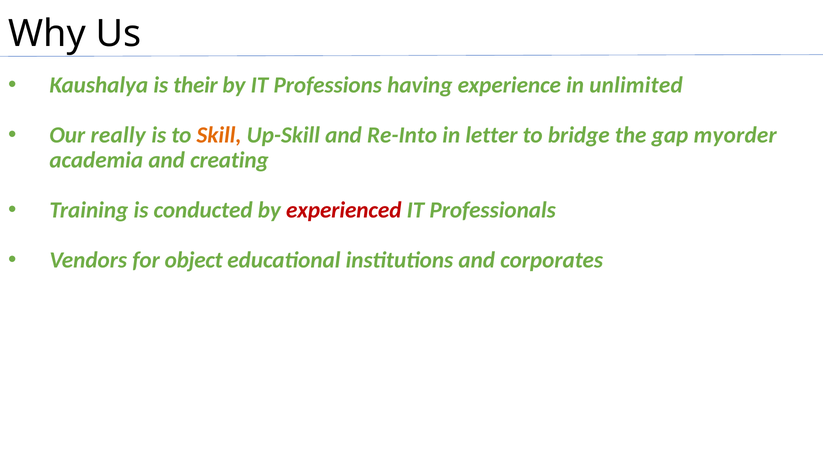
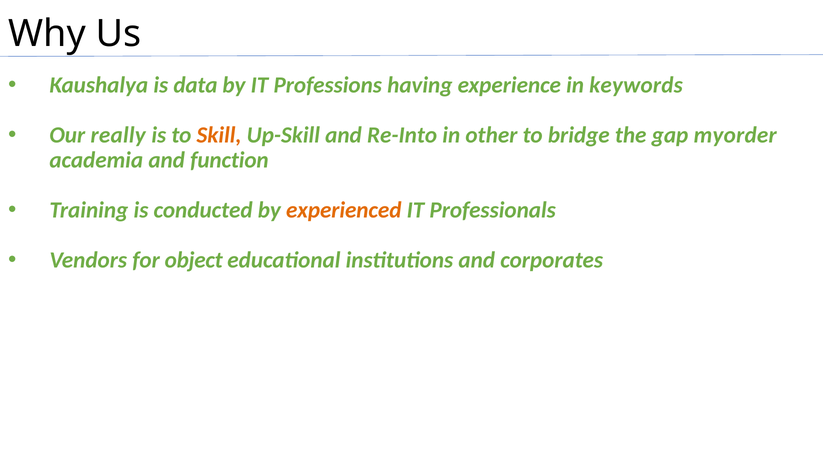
their: their -> data (195, 85)
unlimited: unlimited -> keywords (636, 85)
letter: letter -> other (491, 135)
creating: creating -> function (229, 160)
experienced colour: red -> orange (344, 210)
